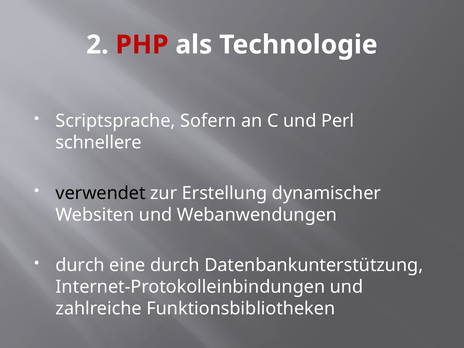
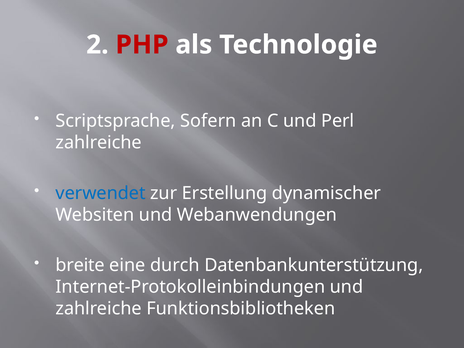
schnellere: schnellere -> zahlreiche (99, 143)
verwendet colour: black -> blue (101, 193)
durch: durch -> breite (80, 265)
